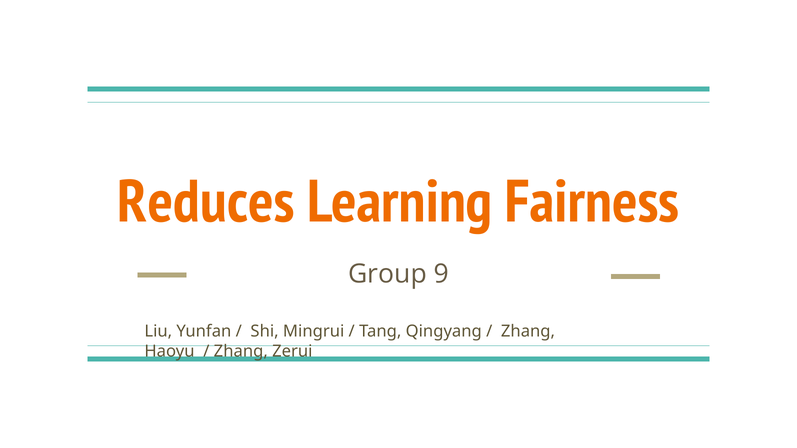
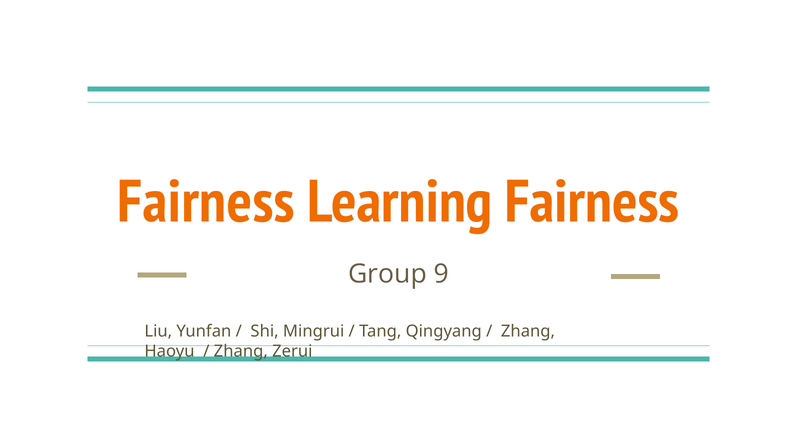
Reduces: Reduces -> Fairness (206, 202)
